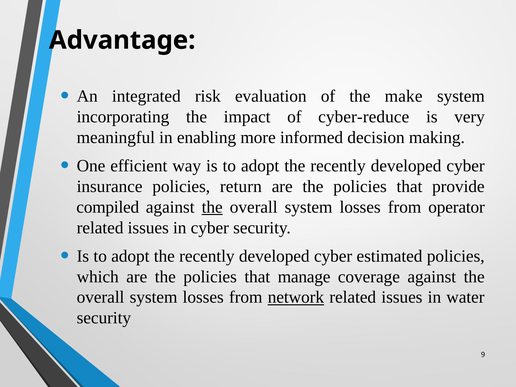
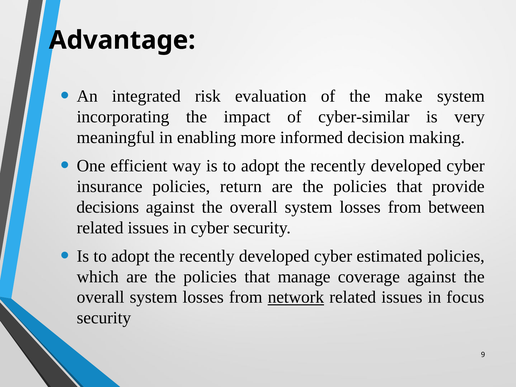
cyber-reduce: cyber-reduce -> cyber-similar (364, 117)
compiled: compiled -> decisions (108, 207)
the underline: present -> none (212, 207)
operator: operator -> between (457, 207)
water: water -> focus (465, 297)
